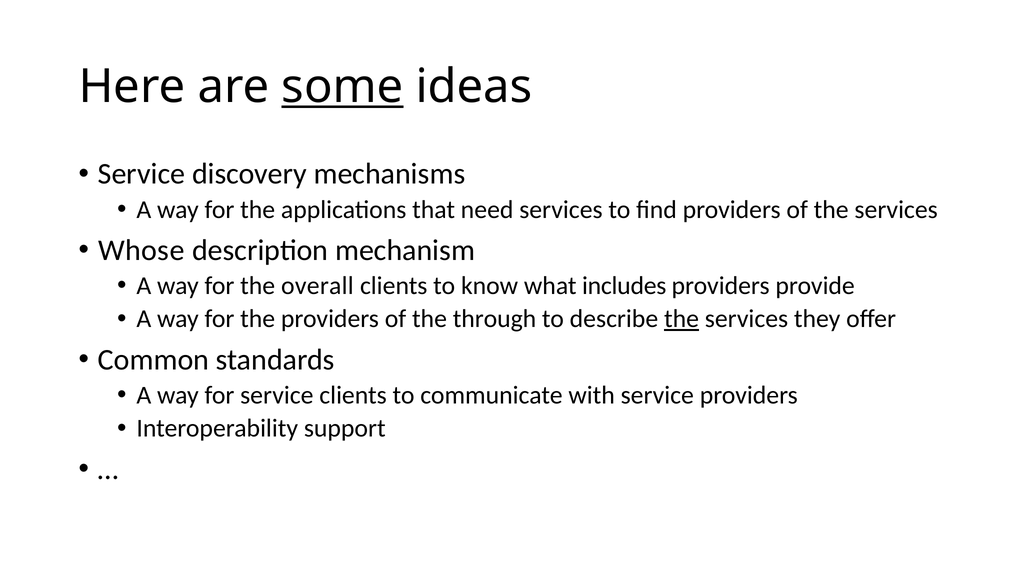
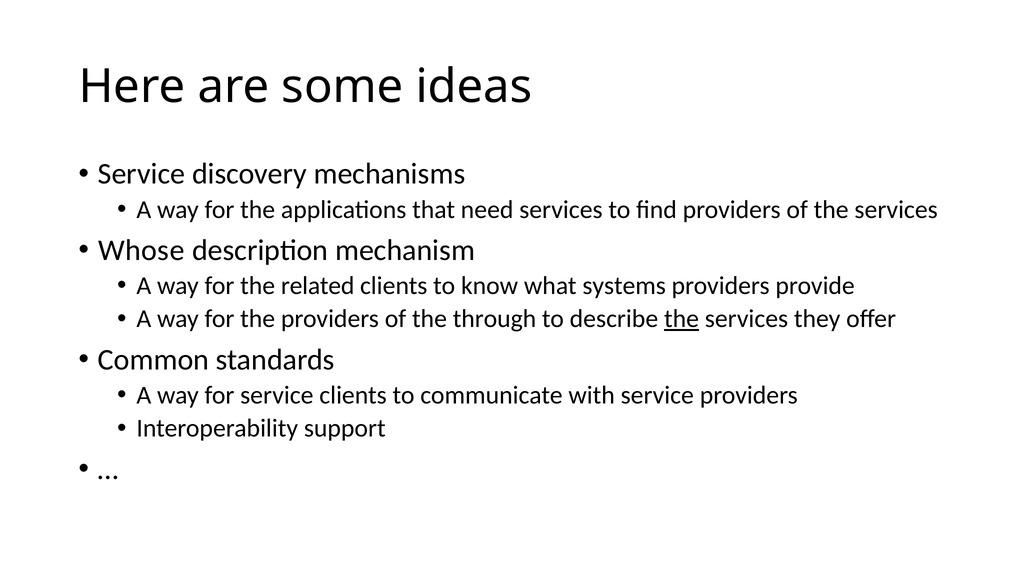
some underline: present -> none (342, 87)
overall: overall -> related (318, 286)
includes: includes -> systems (624, 286)
